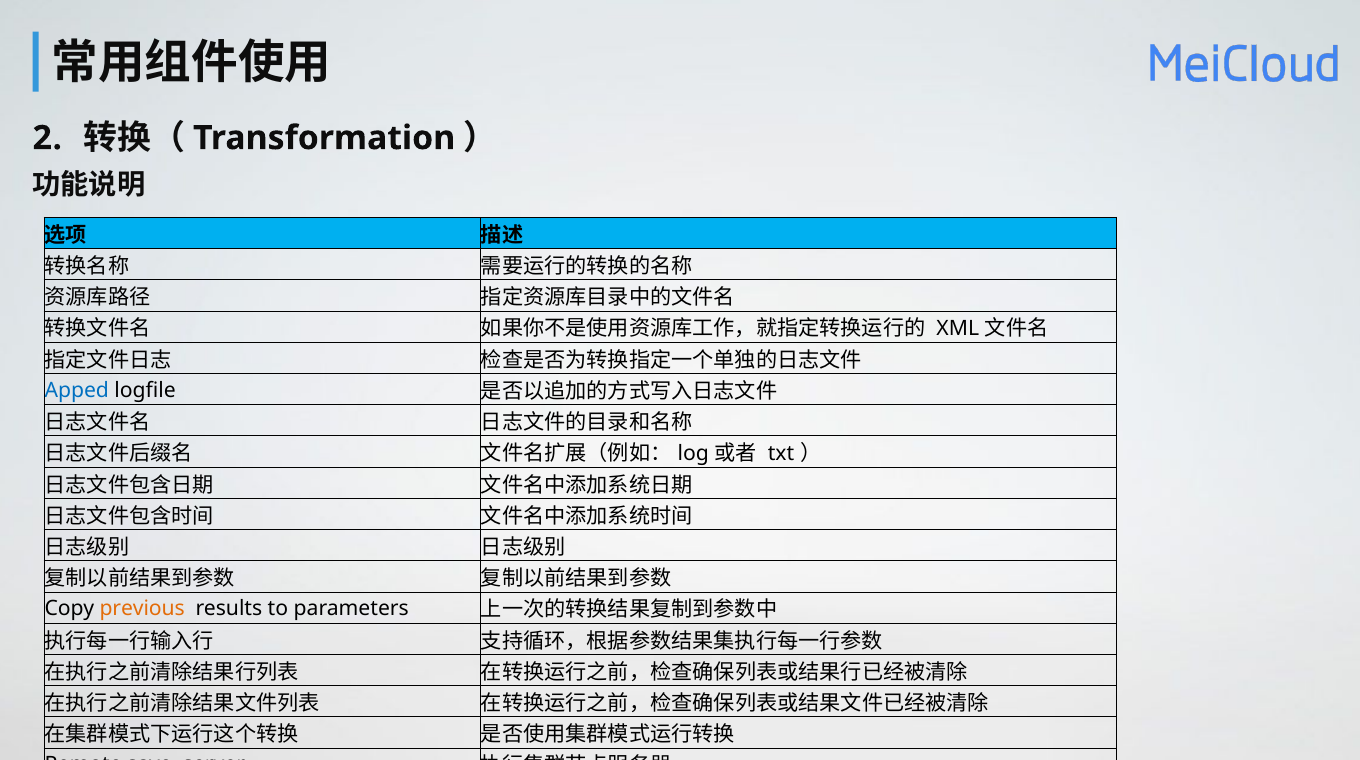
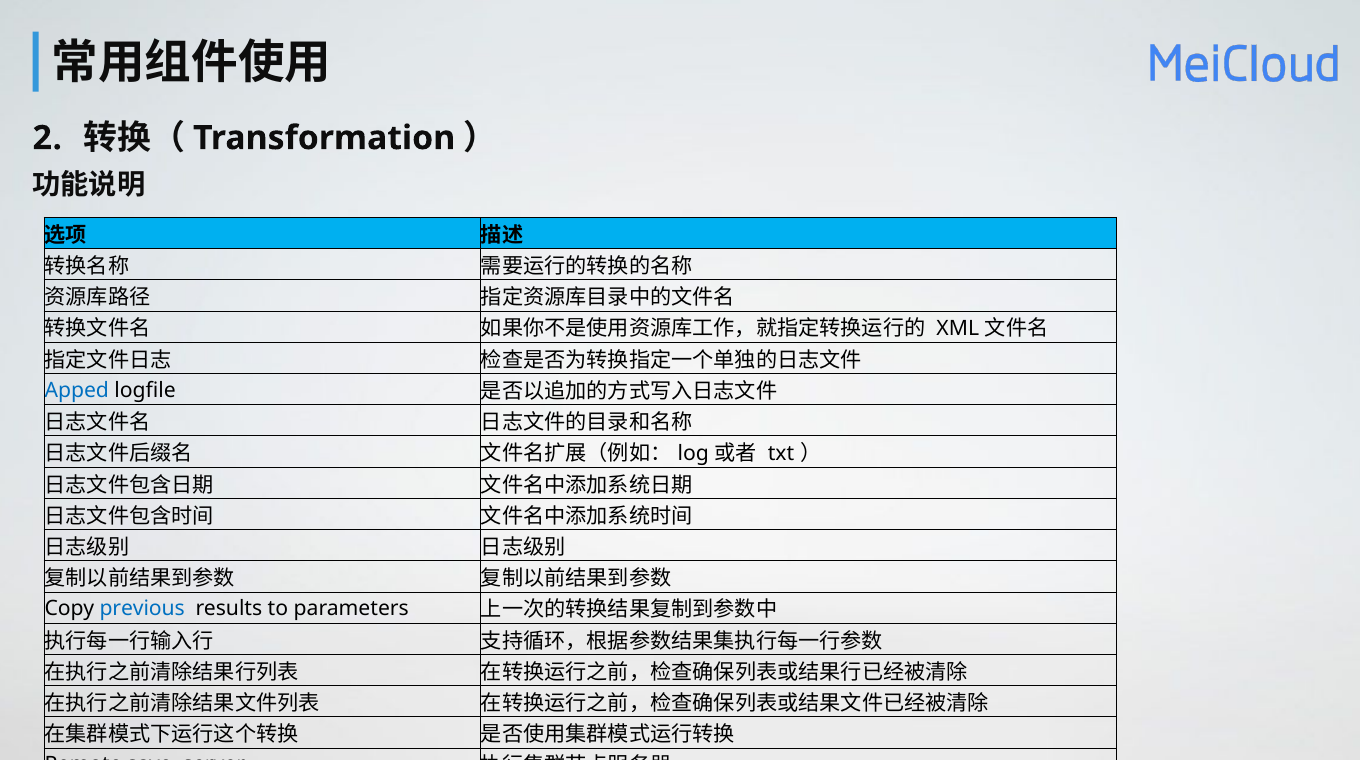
previous colour: orange -> blue (142, 609)
